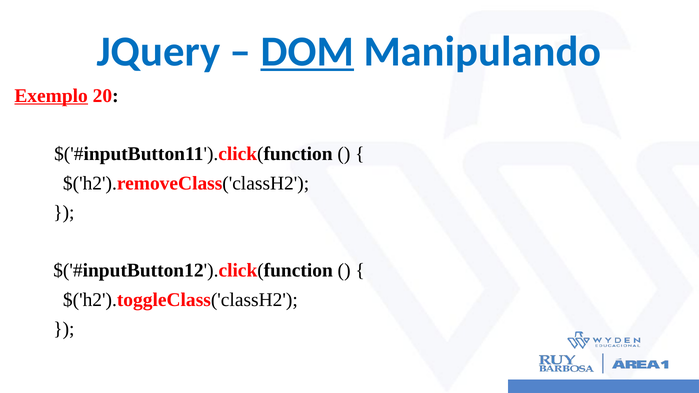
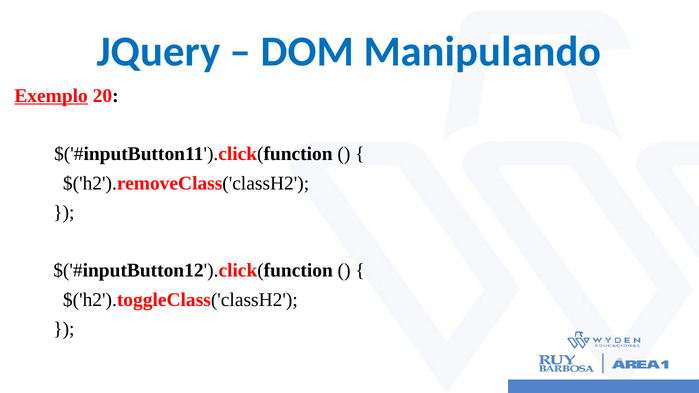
DOM underline: present -> none (307, 51)
